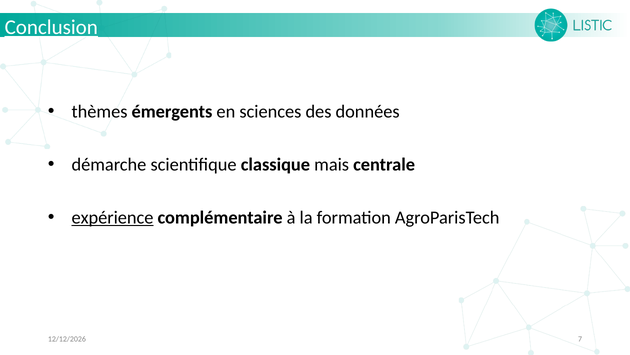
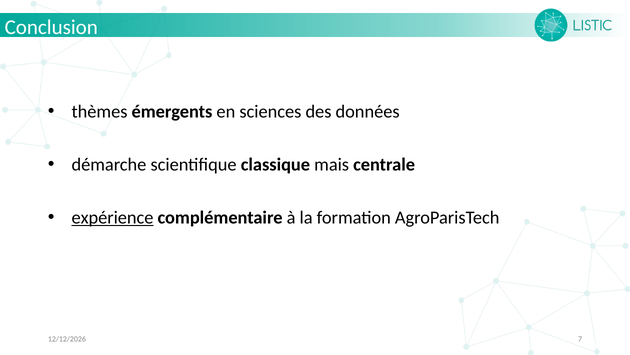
Conclusion underline: present -> none (51, 27)
